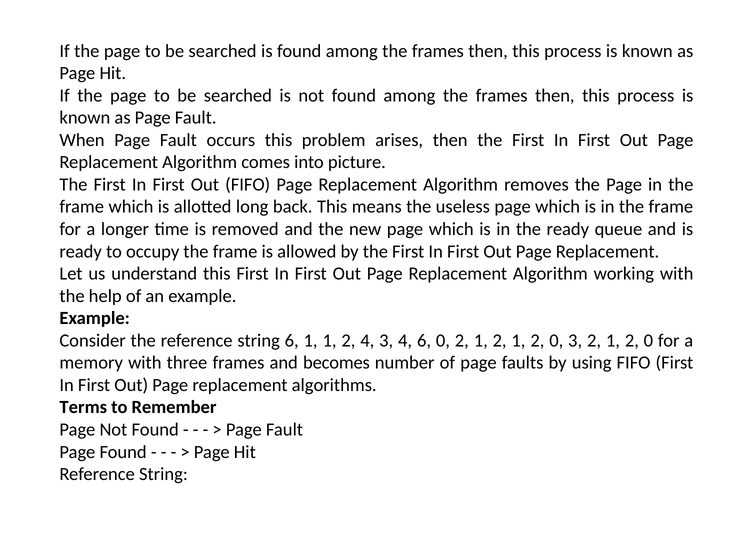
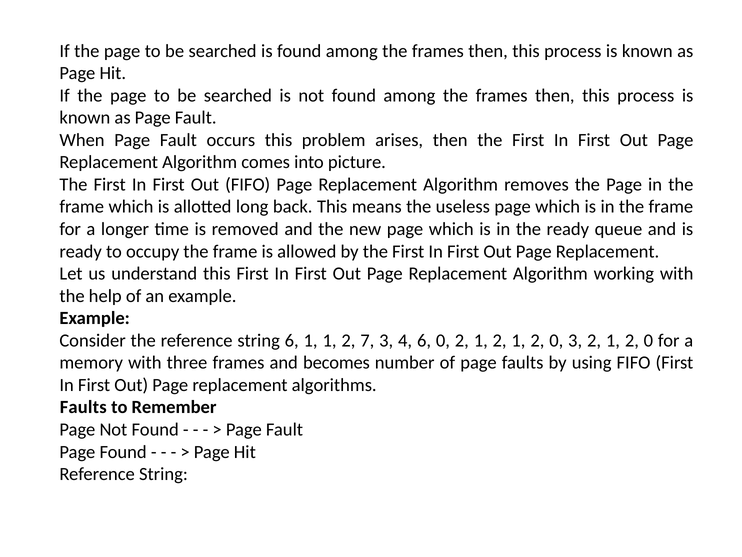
2 4: 4 -> 7 (367, 340)
Terms: Terms -> Faults (83, 407)
